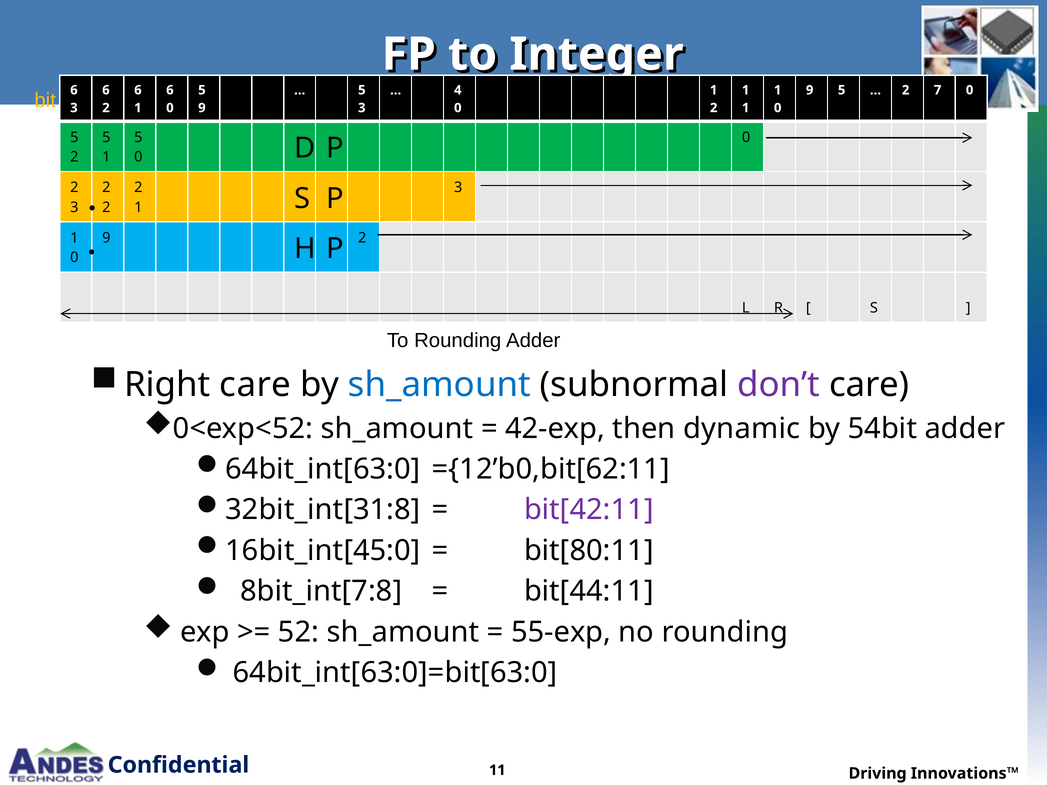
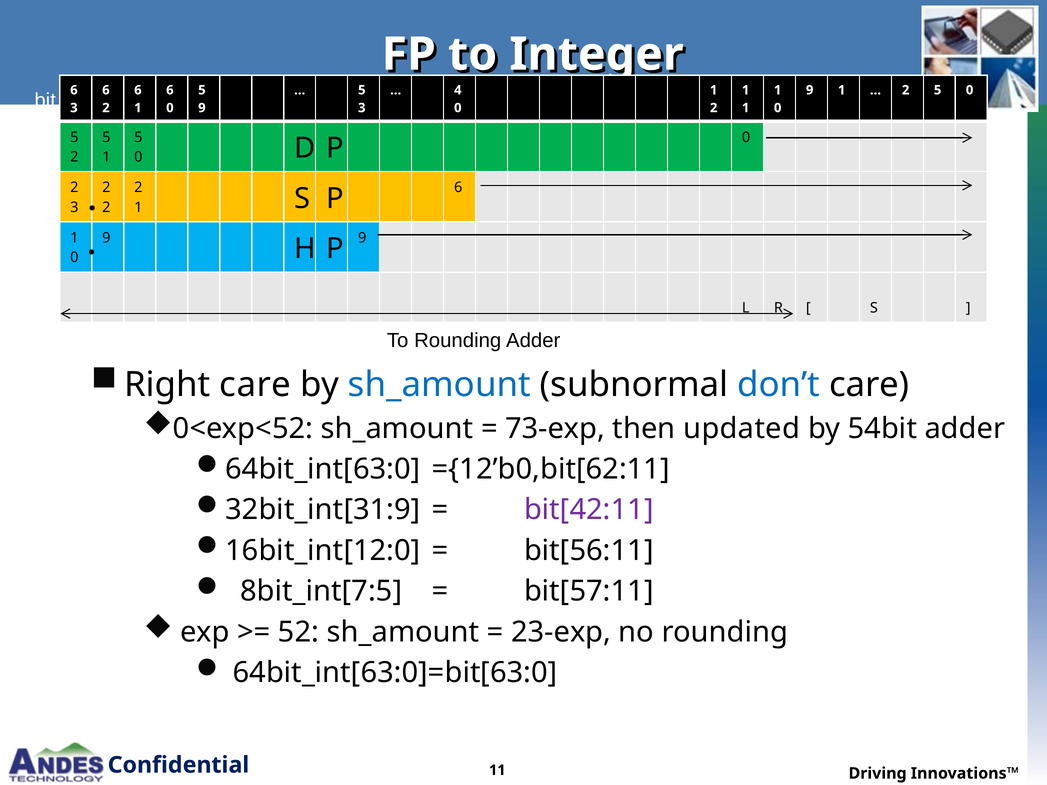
9 5: 5 -> 1 (842, 90)
7: 7 -> 5 (938, 90)
bit colour: yellow -> white (45, 100)
P 3: 3 -> 6 (458, 188)
P 2: 2 -> 9 (362, 238)
don’t colour: purple -> blue (779, 385)
42-exp: 42-exp -> 73-exp (555, 429)
dynamic: dynamic -> updated (742, 429)
32bit_int[31:8: 32bit_int[31:8 -> 32bit_int[31:9 (323, 510)
16bit_int[45:0: 16bit_int[45:0 -> 16bit_int[12:0 (323, 551)
bit[80:11: bit[80:11 -> bit[56:11 (589, 551)
8bit_int[7:8: 8bit_int[7:8 -> 8bit_int[7:5 (321, 591)
bit[44:11: bit[44:11 -> bit[57:11 (589, 591)
55-exp: 55-exp -> 23-exp (561, 632)
